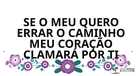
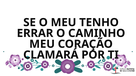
QUERO: QUERO -> TENHO (99, 23)
